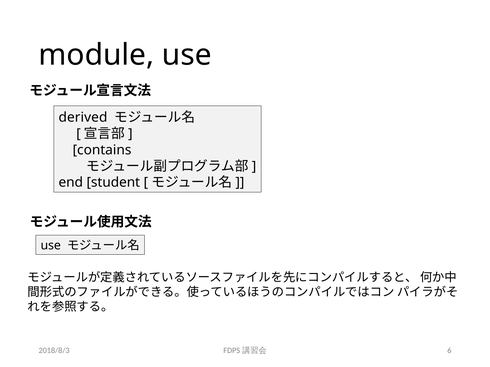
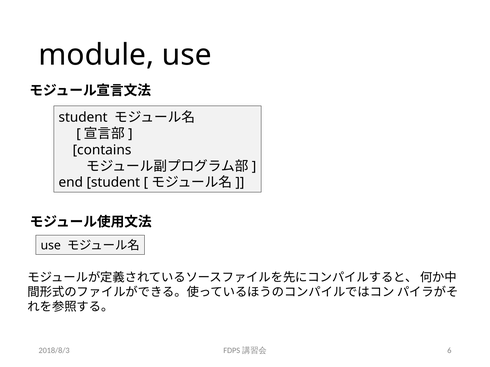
derived: derived -> student (83, 117)
